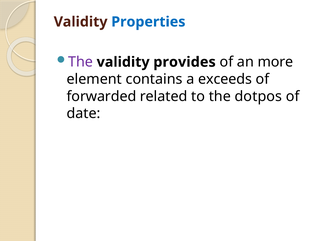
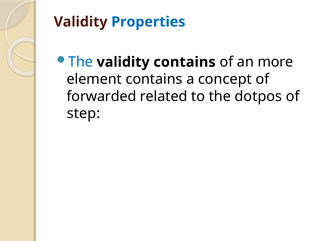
The colour: purple -> blue (80, 62)
validity provides: provides -> contains (185, 62)
exceeds: exceeds -> concept (225, 79)
date: date -> step (83, 114)
